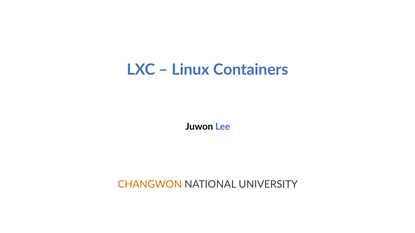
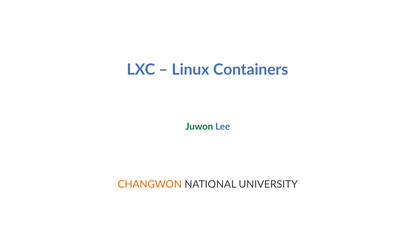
Juwon colour: black -> green (199, 127)
